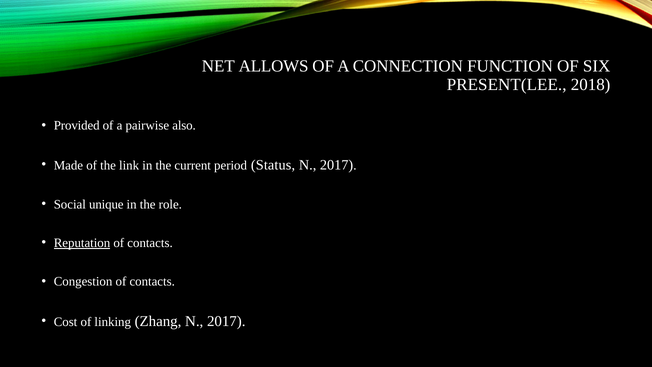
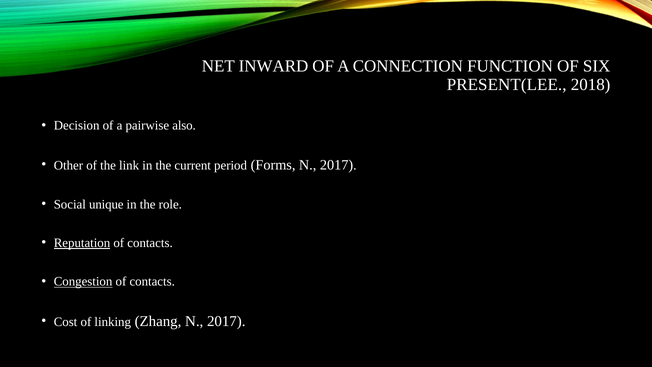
ALLOWS: ALLOWS -> INWARD (274, 66)
Provided: Provided -> Decision (77, 126)
Made: Made -> Other (68, 165)
Status: Status -> Forms (273, 165)
Congestion underline: none -> present (83, 282)
